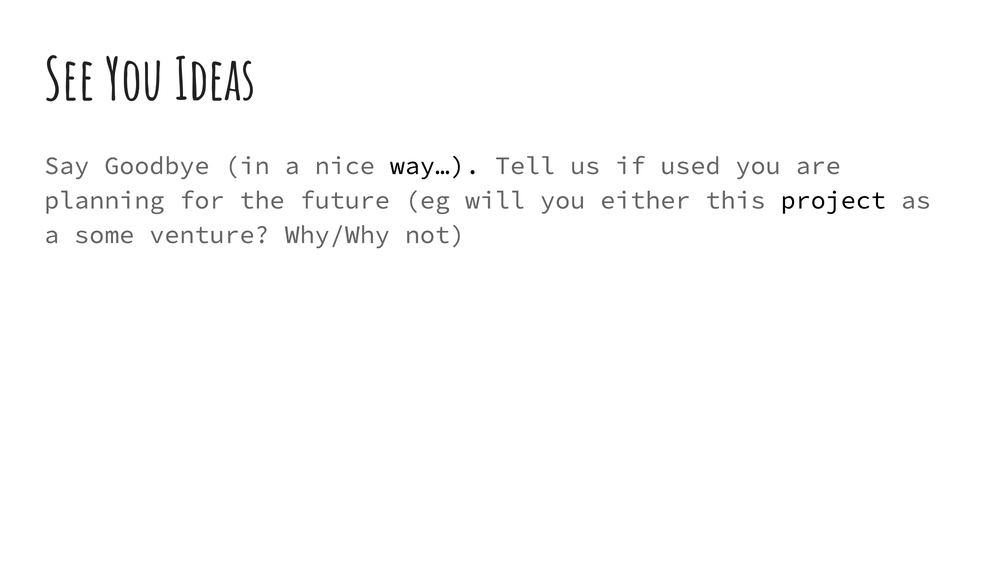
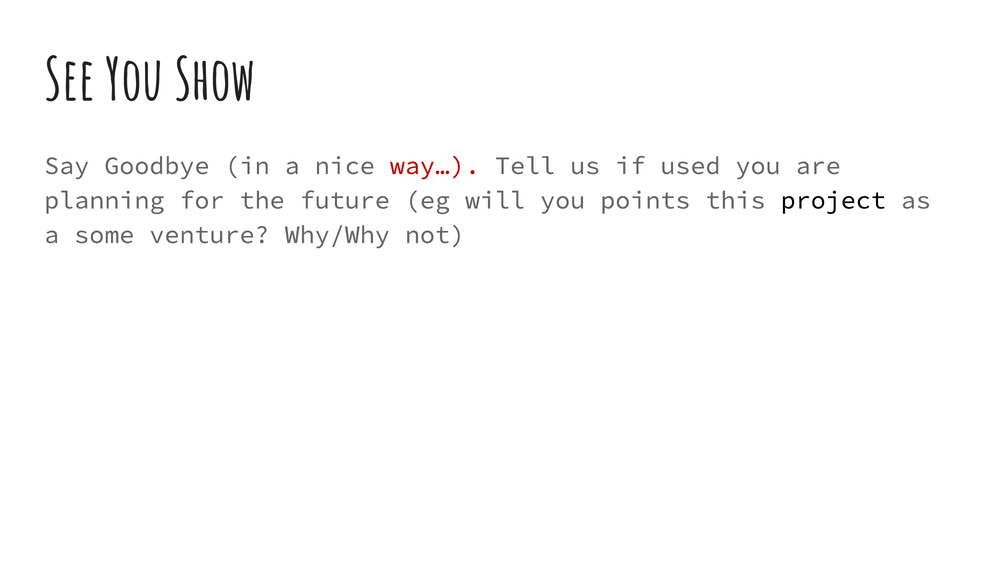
Ideas: Ideas -> Show (215, 81)
way… colour: black -> red (435, 166)
either: either -> points (645, 200)
